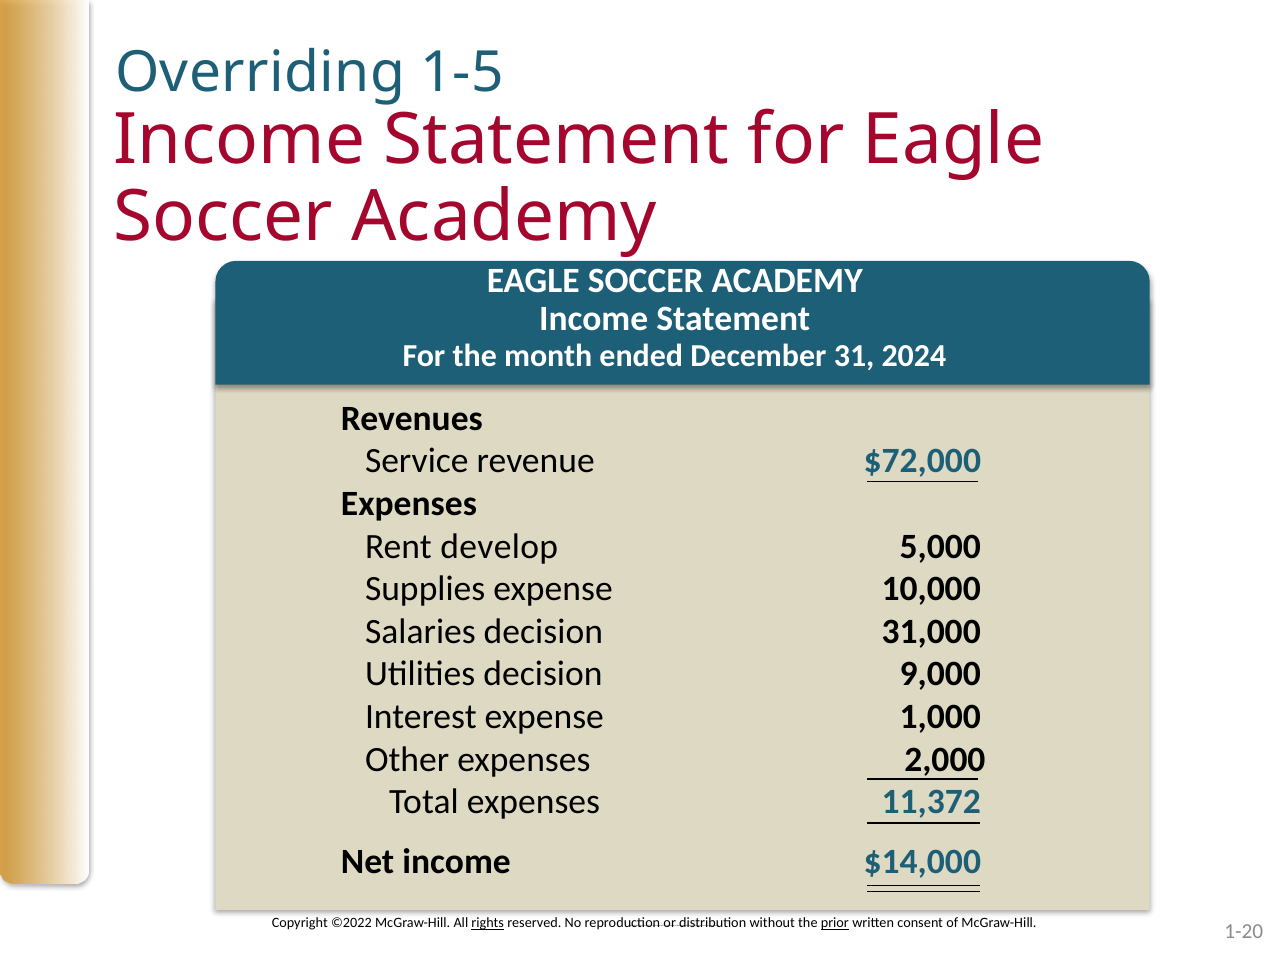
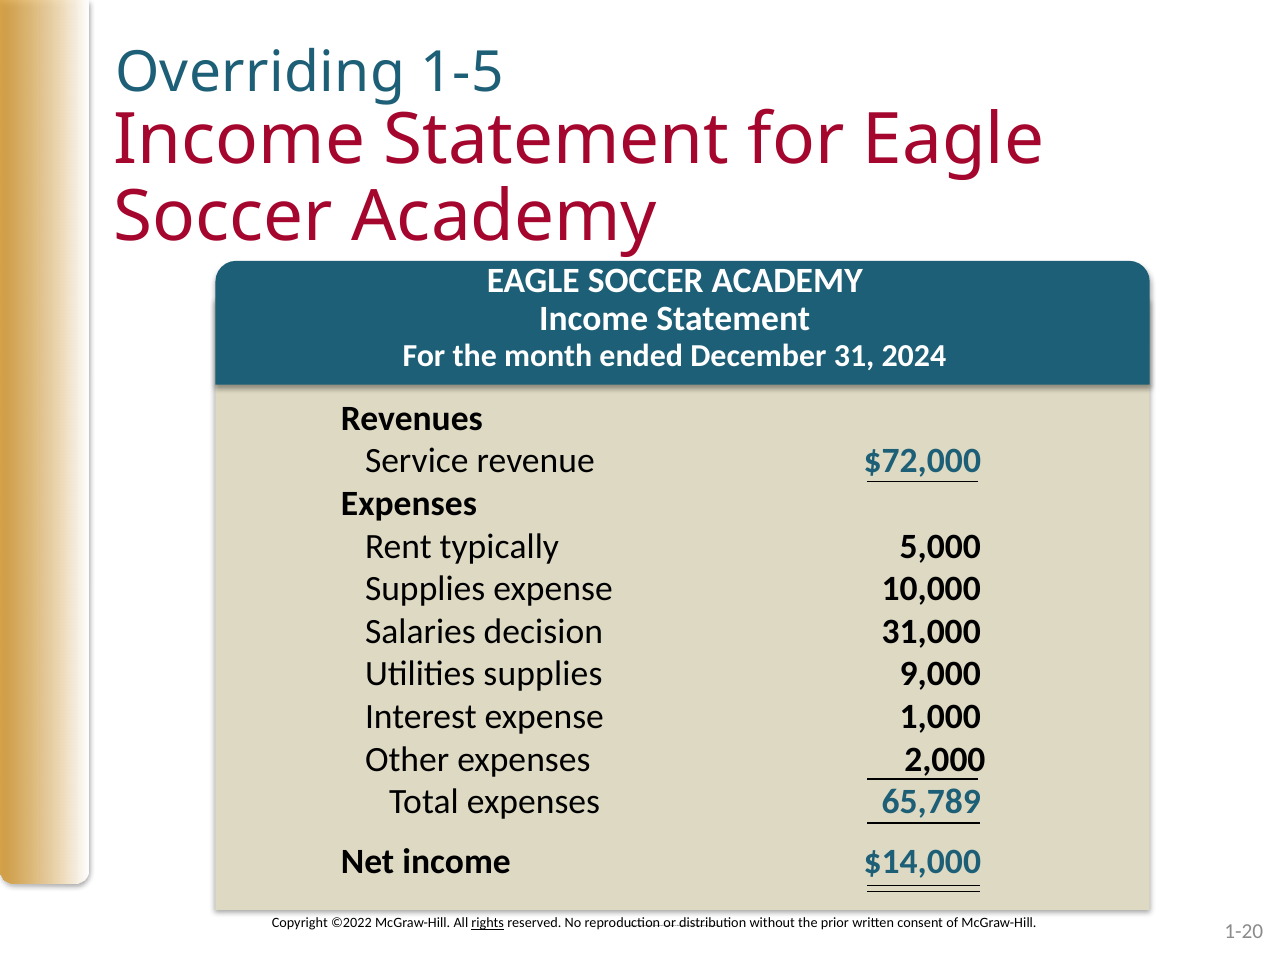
develop: develop -> typically (499, 546)
Utilities decision: decision -> supplies (543, 674)
11,372: 11,372 -> 65,789 (931, 802)
prior underline: present -> none (835, 924)
